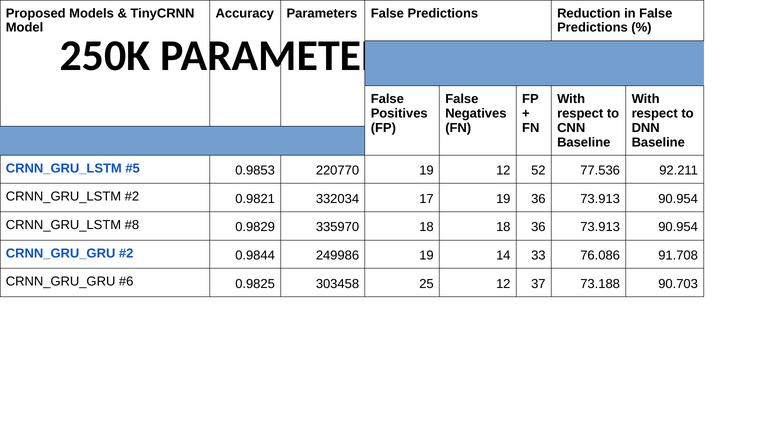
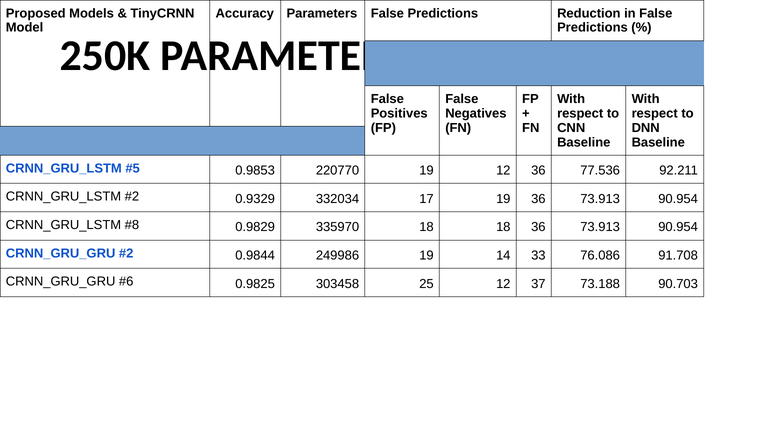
12 52: 52 -> 36 (538, 171)
0.9821: 0.9821 -> 0.9329 (255, 199)
